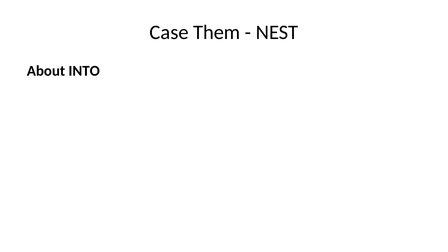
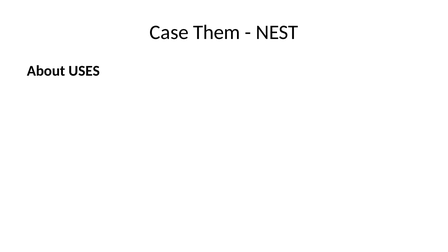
INTO: INTO -> USES (84, 71)
